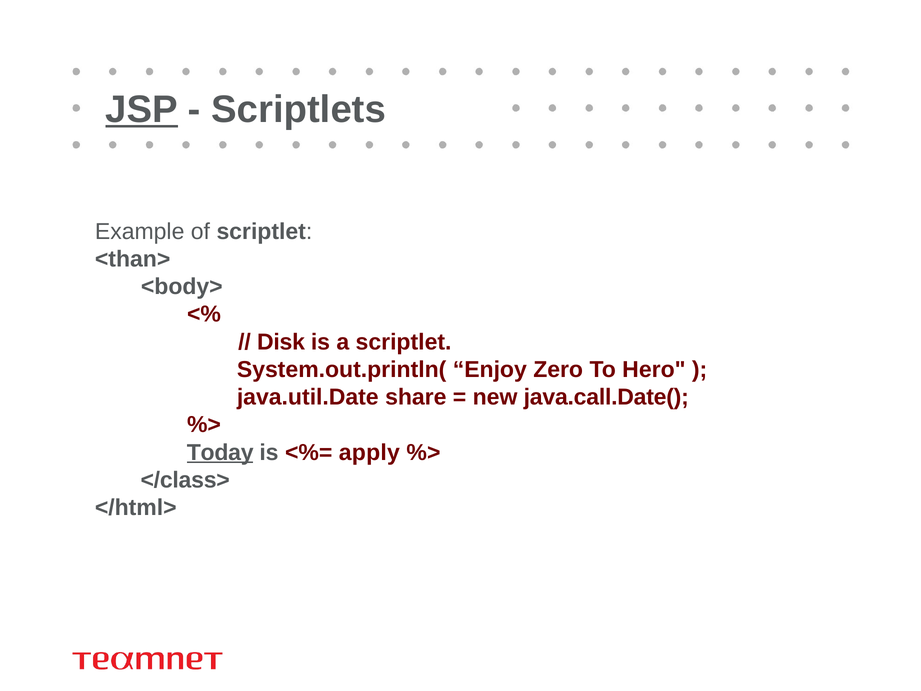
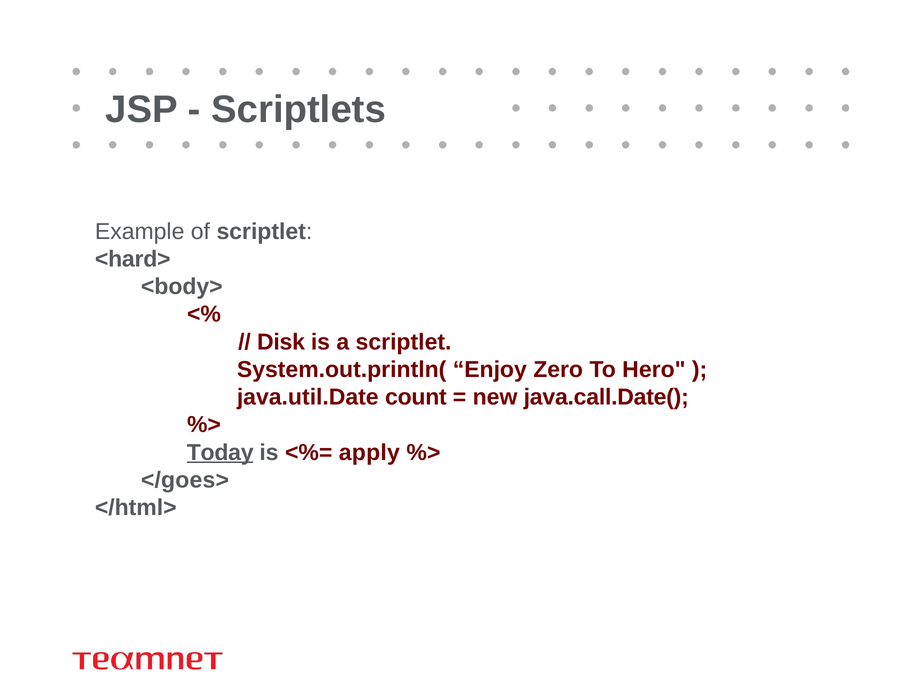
JSP underline: present -> none (142, 110)
<than>: <than> -> <hard> (133, 259)
share: share -> count (416, 397)
</class>: </class> -> </goes> (185, 480)
